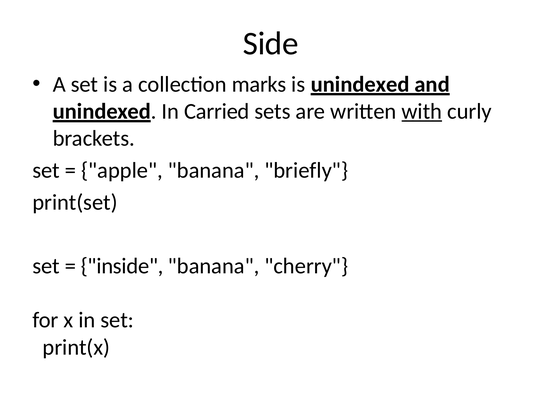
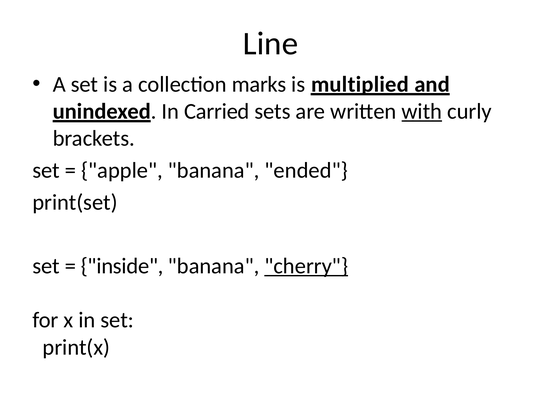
Side: Side -> Line (270, 44)
is unindexed: unindexed -> multiplied (360, 84)
briefly: briefly -> ended (306, 170)
cherry underline: none -> present (306, 266)
